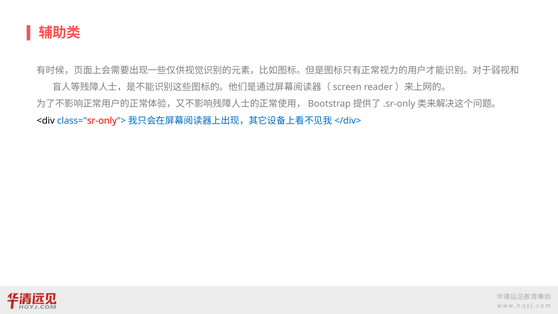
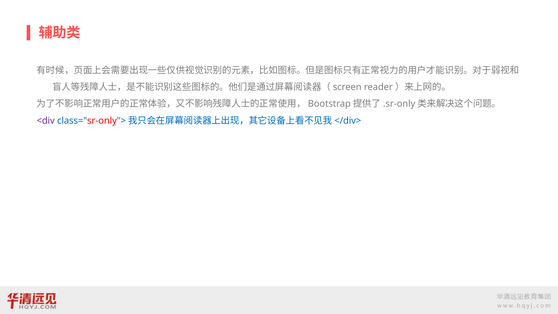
<div colour: black -> purple (46, 121)
